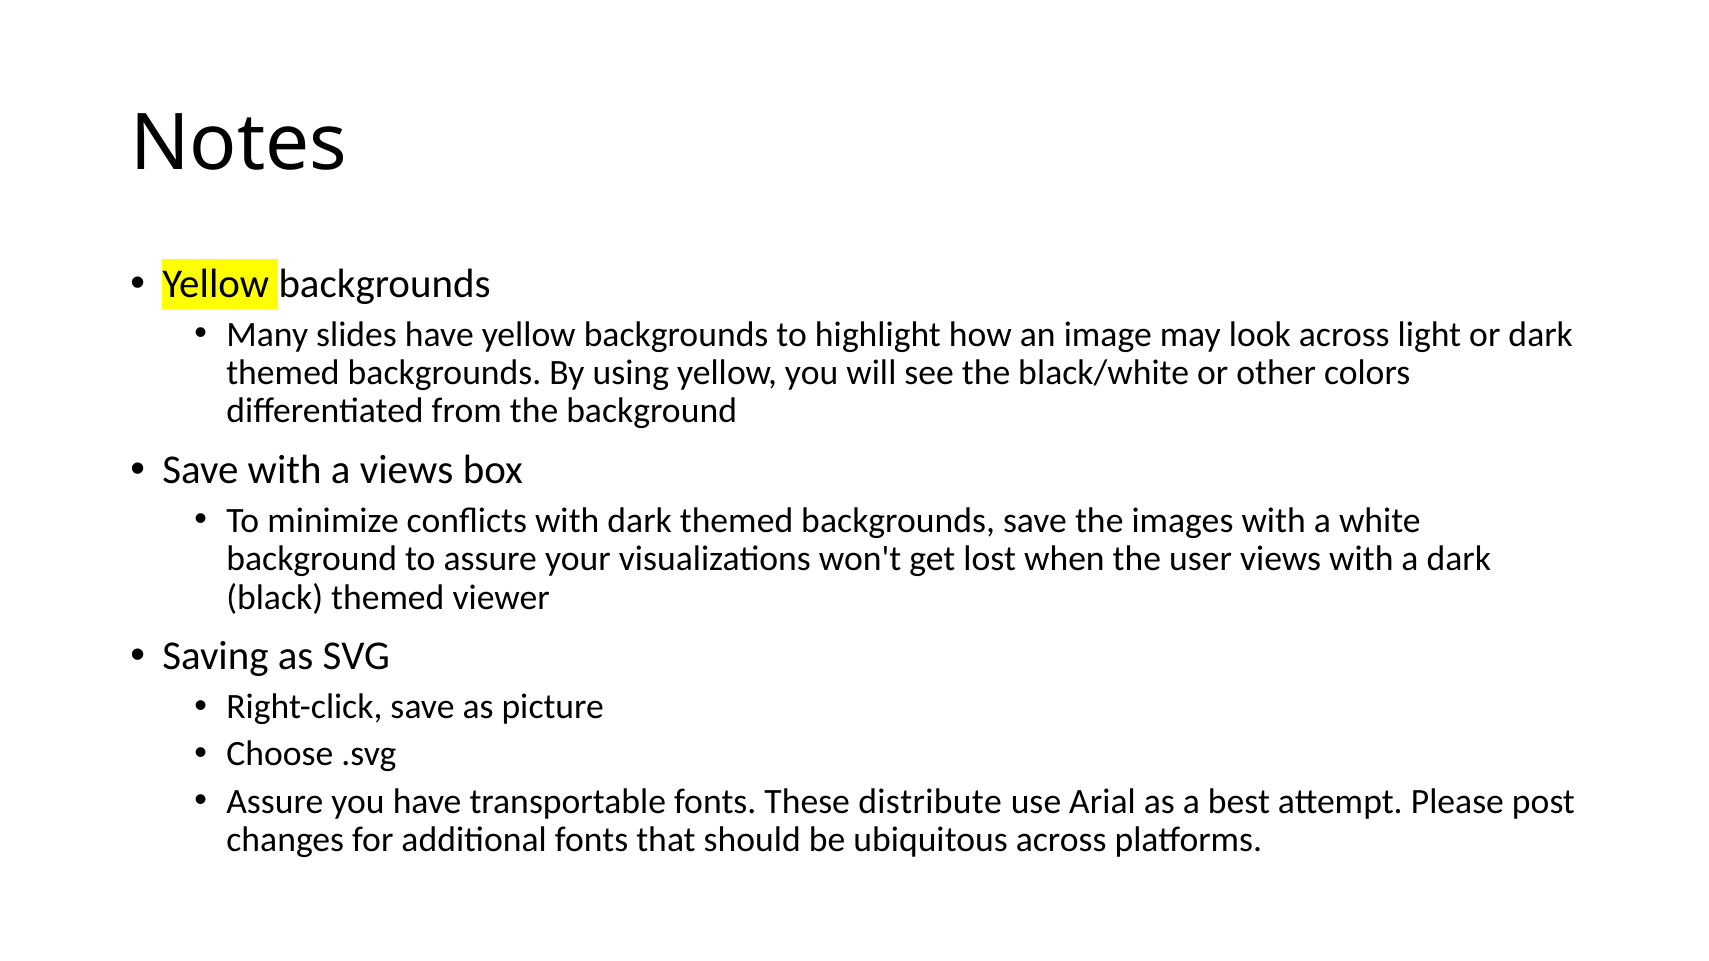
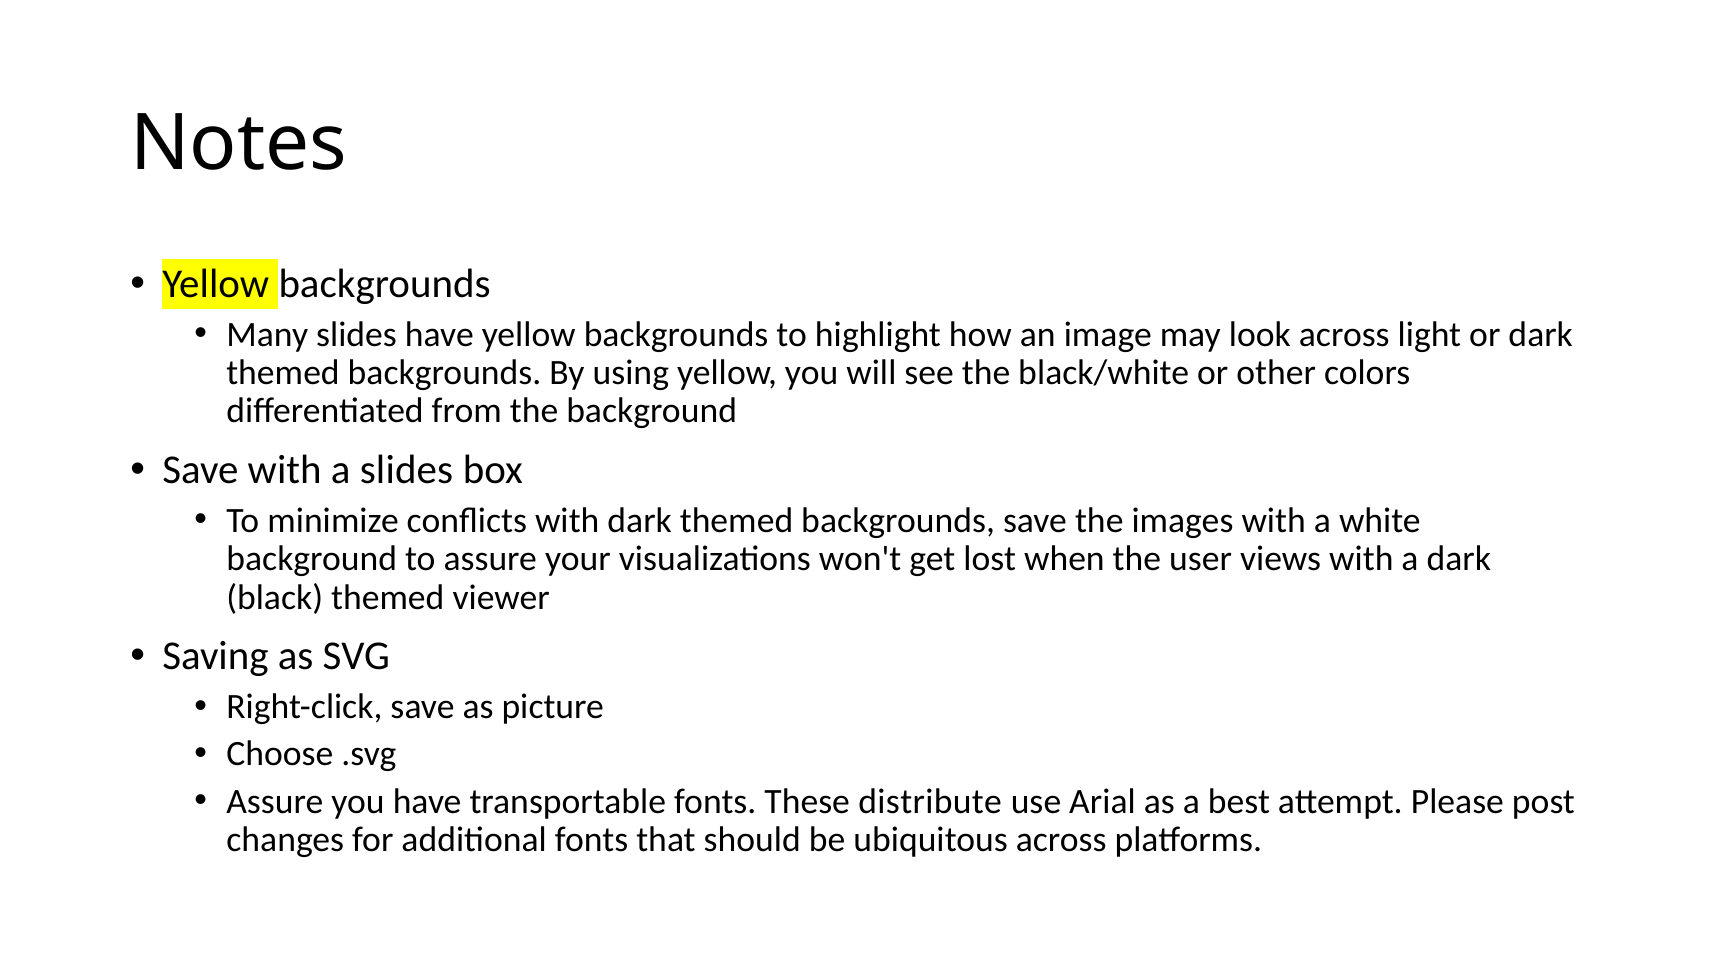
a views: views -> slides (407, 470)
